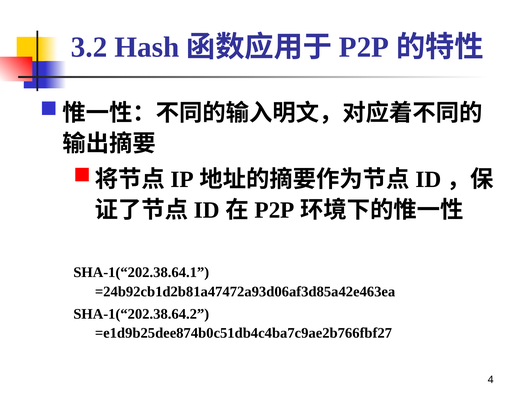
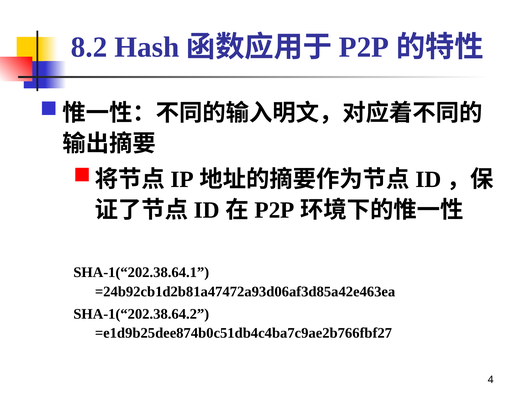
3.2: 3.2 -> 8.2 (89, 47)
